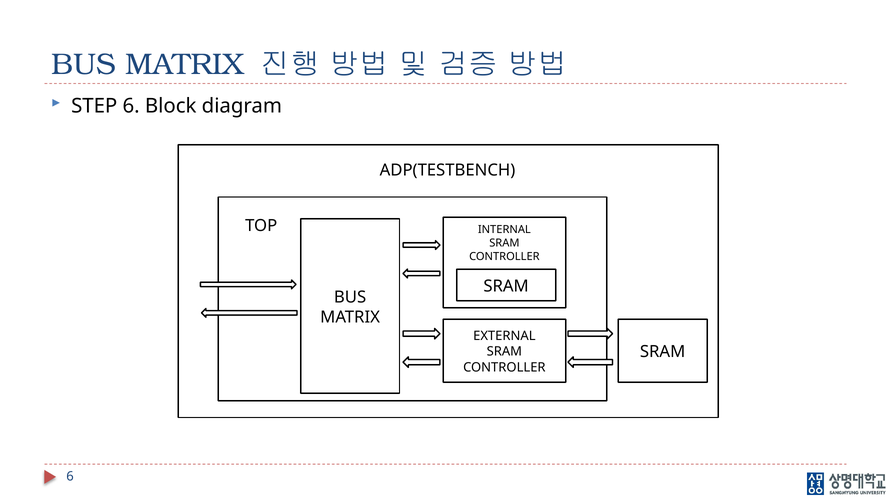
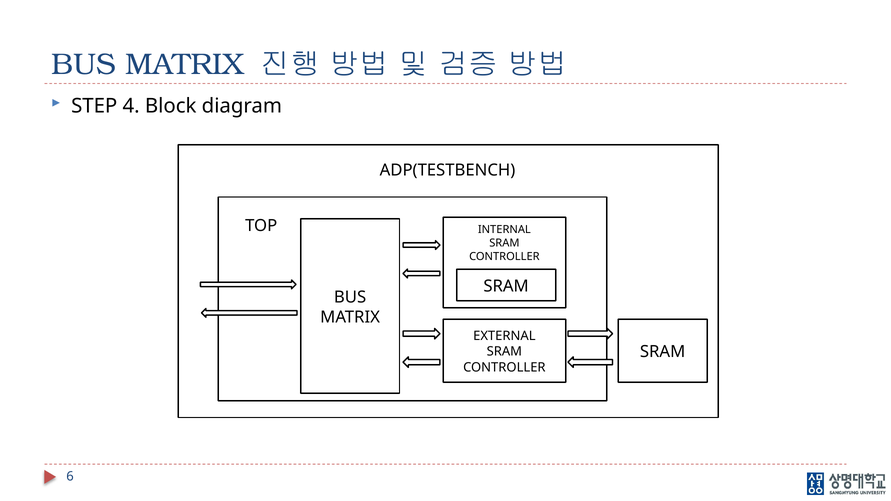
STEP 6: 6 -> 4 (131, 106)
